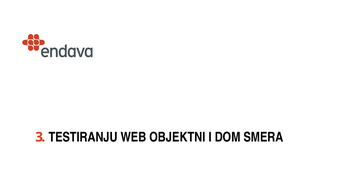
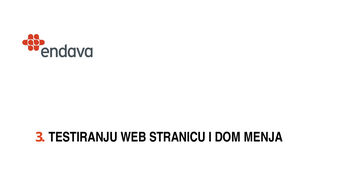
OBJEKTNI: OBJEKTNI -> STRANICU (177, 137)
SMERA: SMERA -> MENJA (263, 137)
